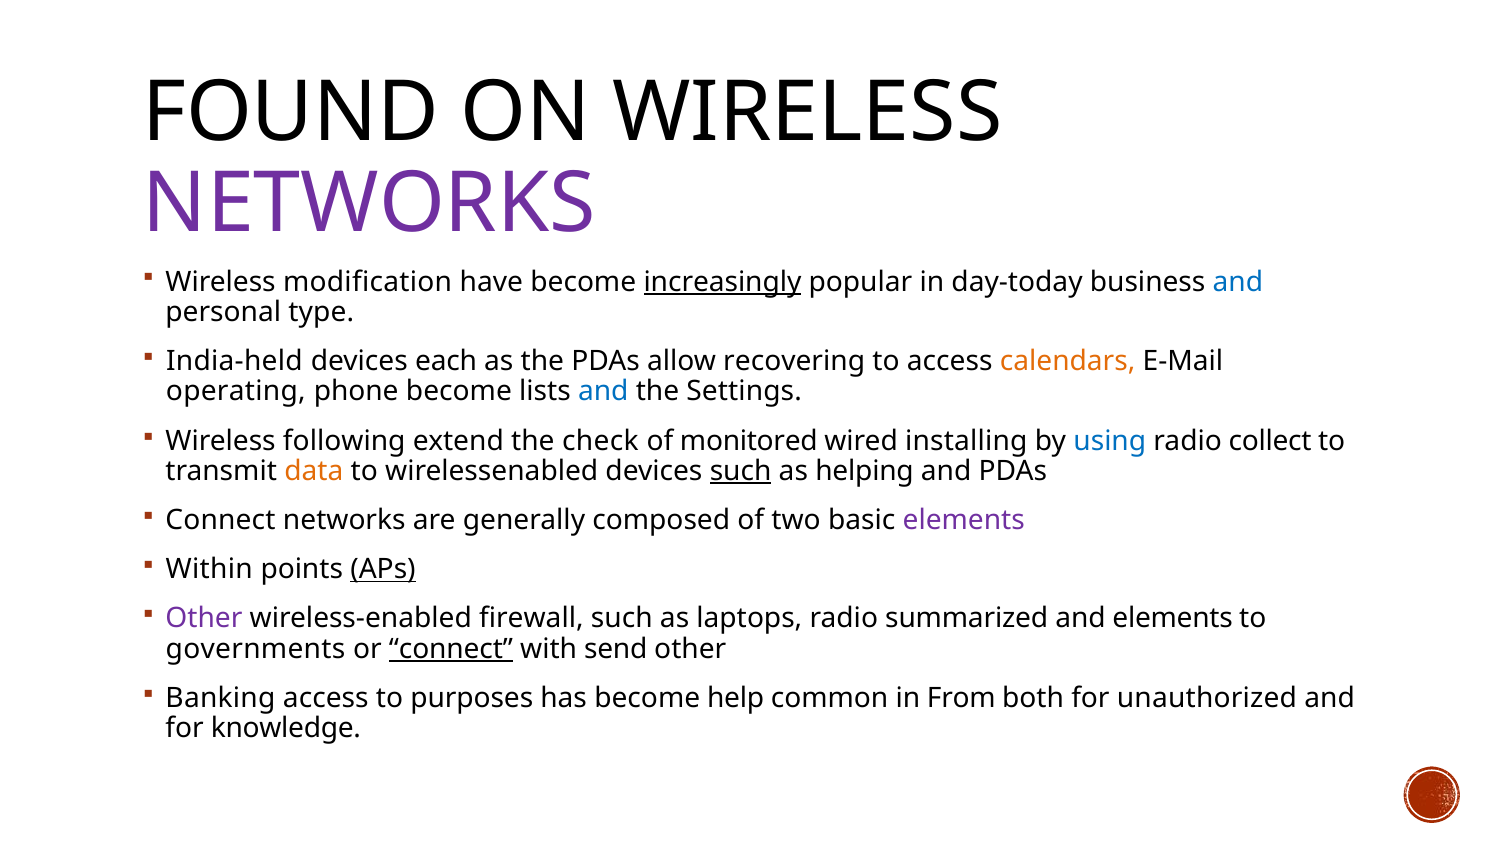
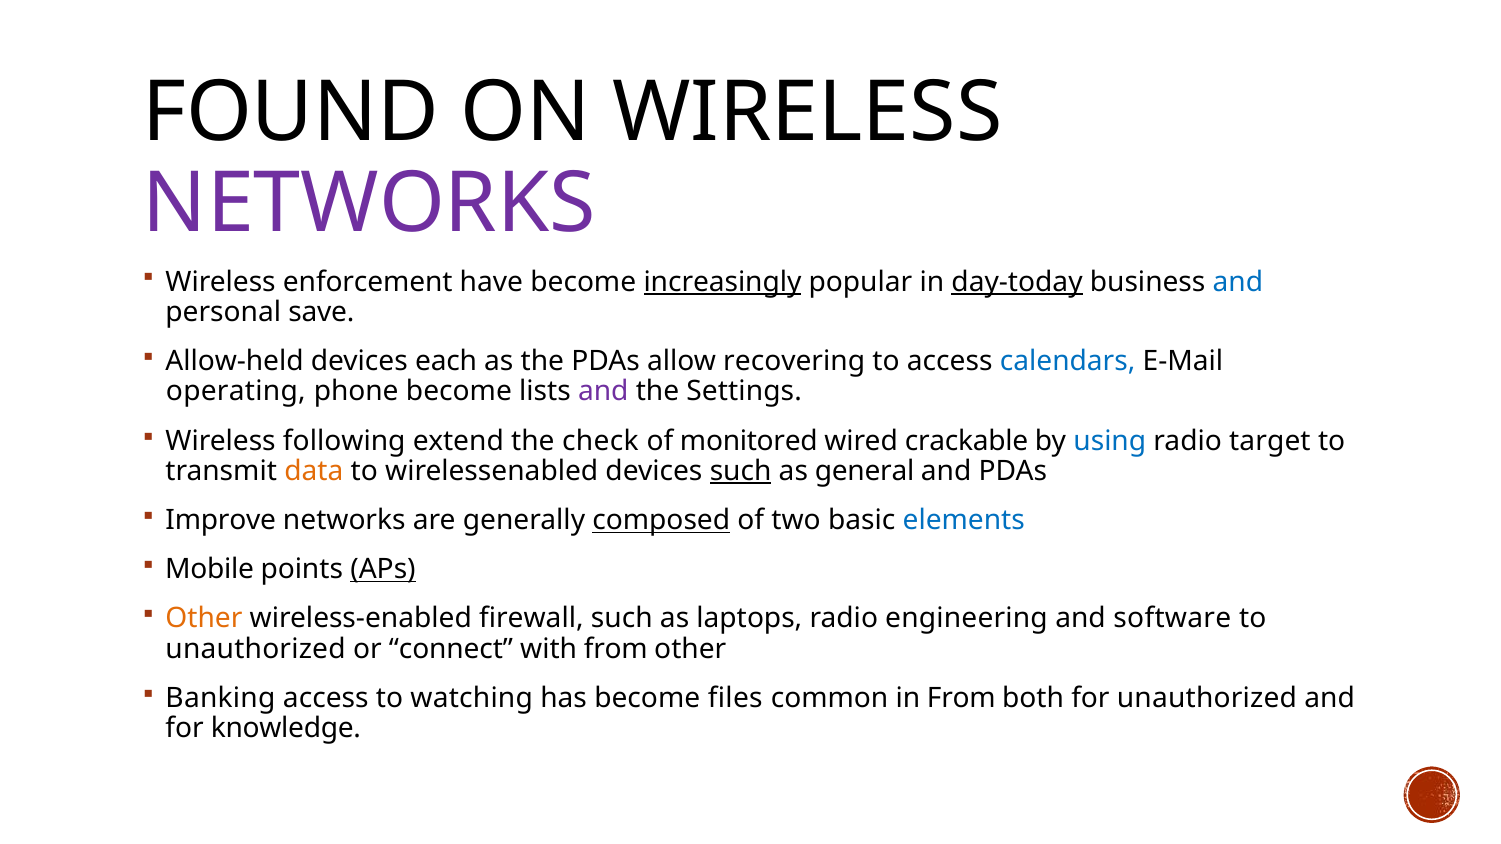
modification: modification -> enforcement (368, 282)
day-today underline: none -> present (1017, 282)
type: type -> save (321, 312)
India-held: India-held -> Allow-held (235, 361)
calendars colour: orange -> blue (1068, 361)
and colour: blue -> purple (603, 392)
installing: installing -> crackable (967, 441)
collect: collect -> target (1270, 441)
helping: helping -> general (865, 471)
Connect: Connect -> Improve (221, 521)
composed underline: none -> present (661, 521)
elements colour: purple -> blue (964, 521)
Within: Within -> Mobile (209, 570)
Other colour: purple -> orange (204, 619)
summarized: summarized -> engineering (966, 619)
and elements: elements -> software (1172, 619)
governments: governments -> unauthorized (256, 649)
connect underline: present -> none (451, 649)
with send: send -> from (616, 649)
purposes: purposes -> watching (472, 698)
help: help -> files (735, 698)
